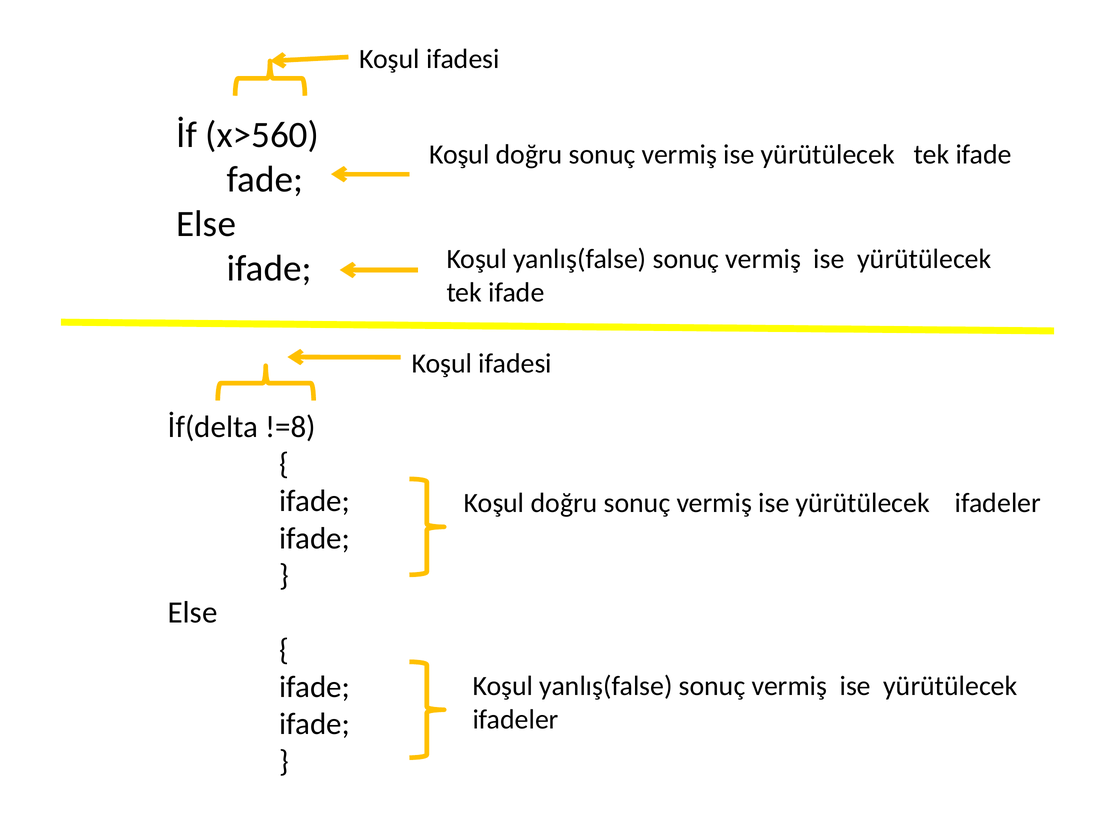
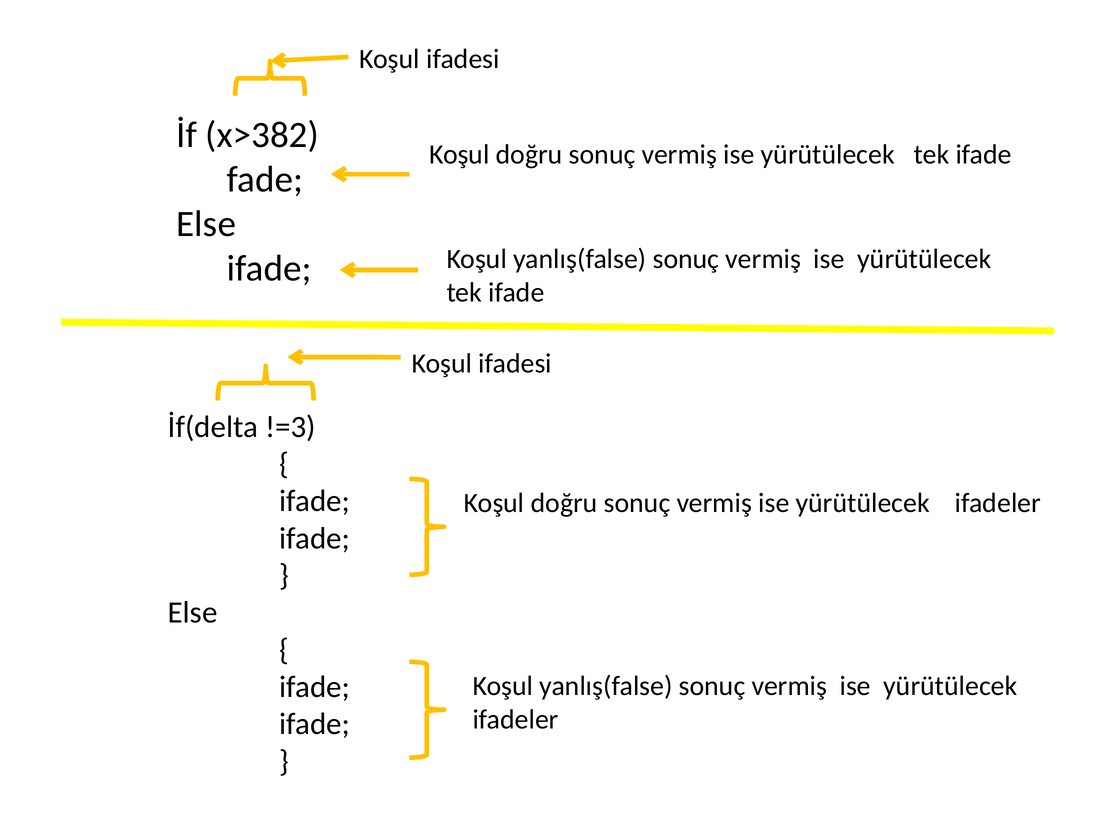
x>560: x>560 -> x>382 (262, 135)
!=8: !=8 -> !=3 (290, 427)
